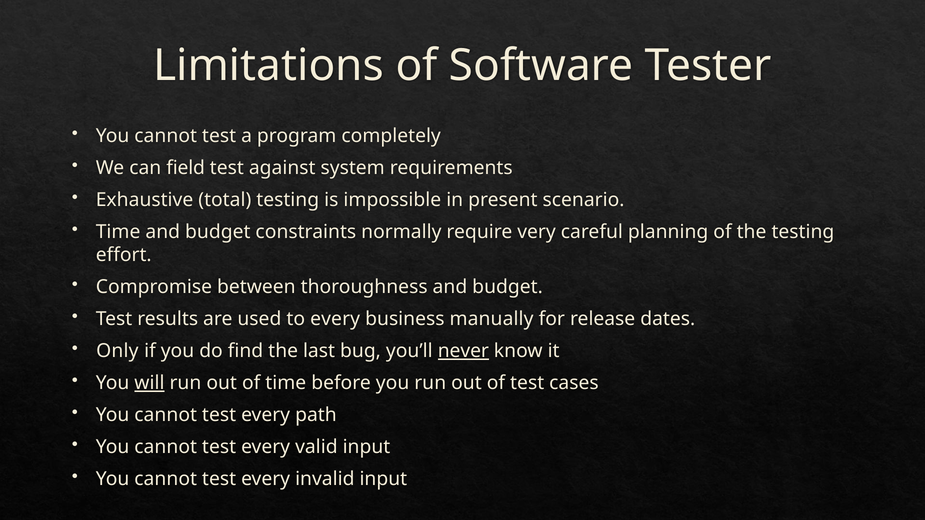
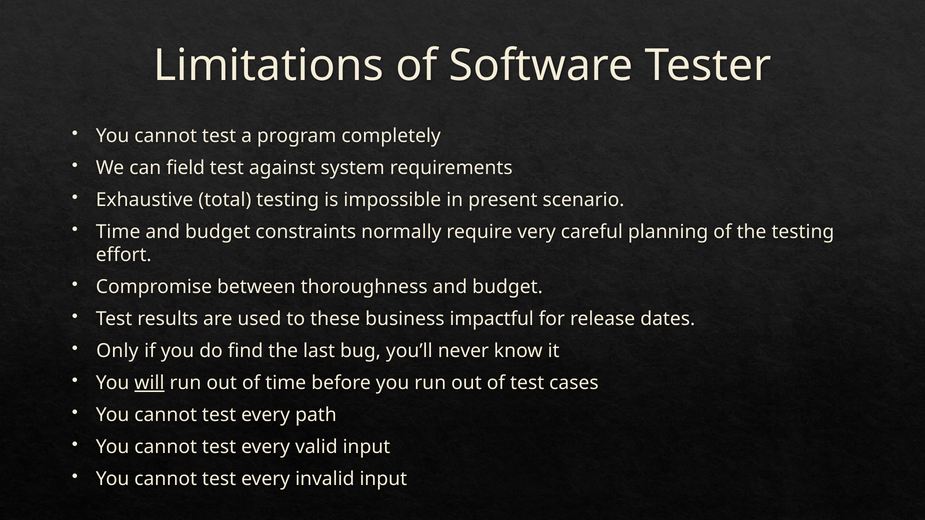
to every: every -> these (335, 319)
manually: manually -> impactful (492, 319)
never underline: present -> none (463, 351)
